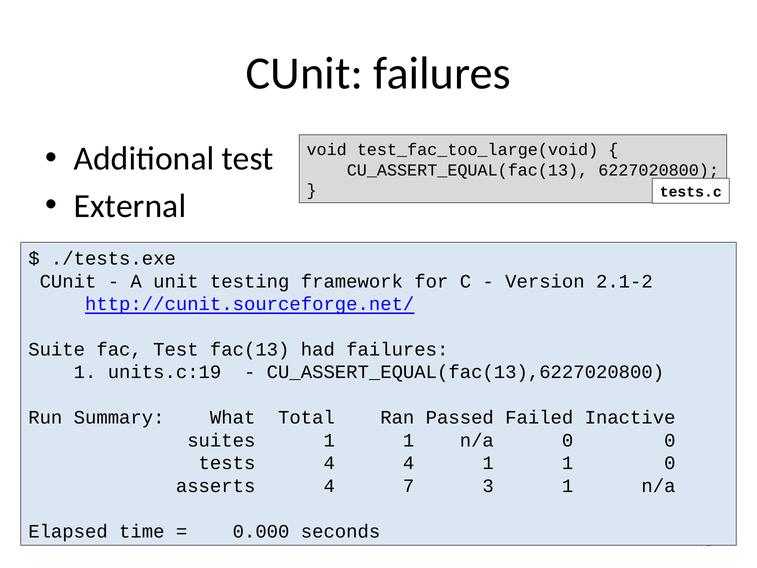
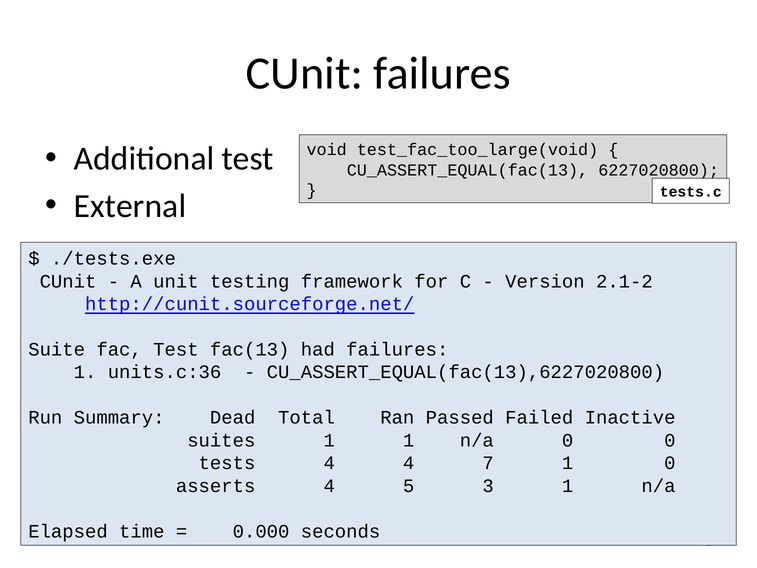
units.c:19: units.c:19 -> units.c:36 (165, 372)
What: What -> Dead (233, 417)
4 1: 1 -> 7 (488, 463)
7: 7 -> 5 (409, 486)
